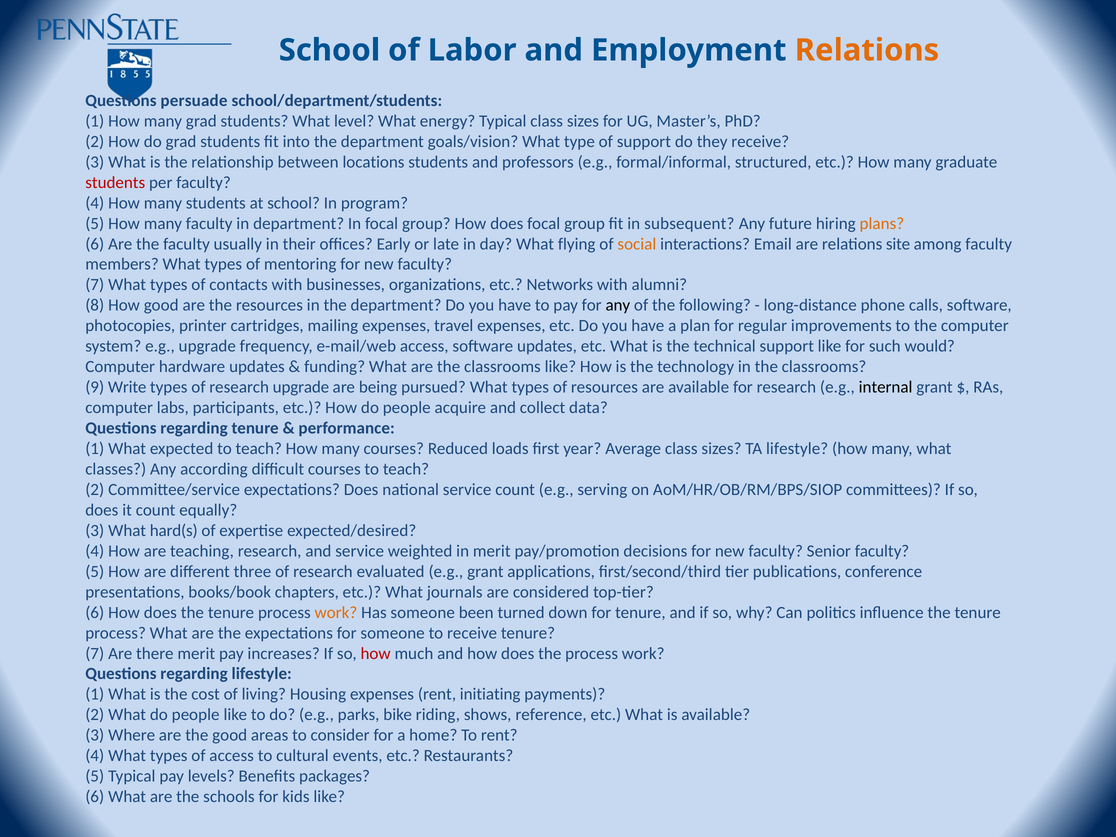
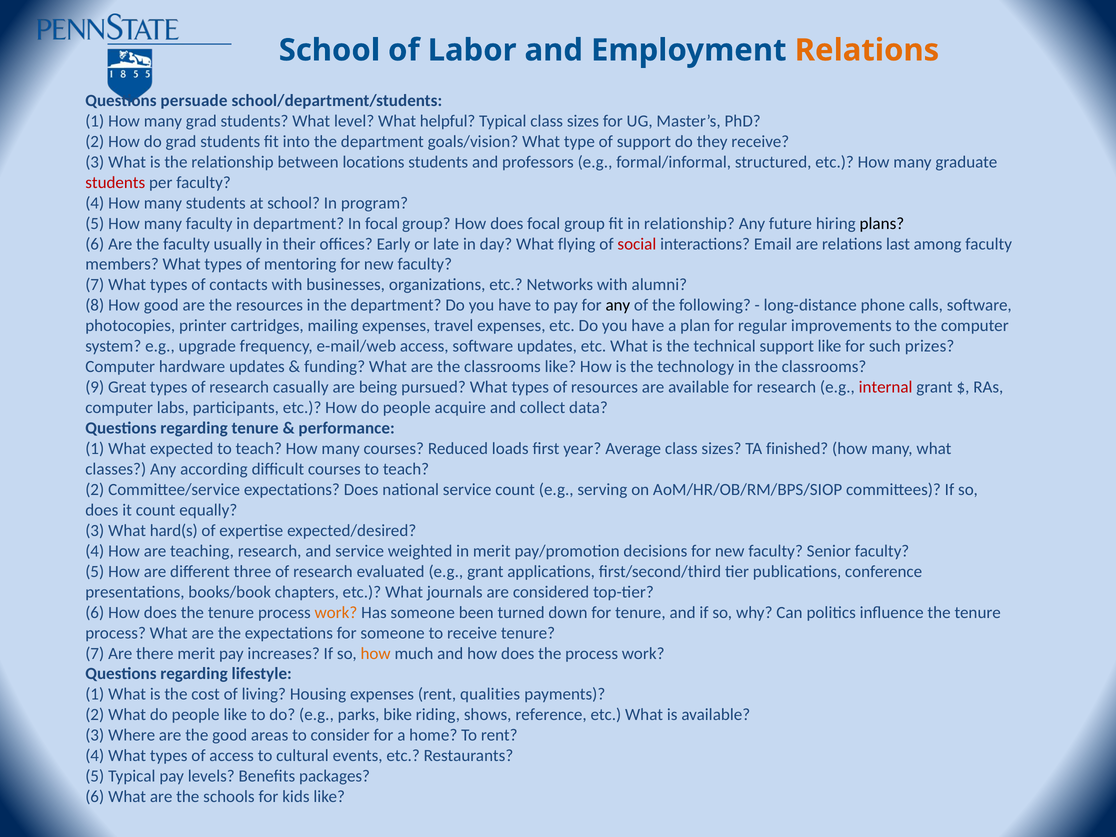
energy: energy -> helpful (448, 121)
in subsequent: subsequent -> relationship (689, 223)
plans colour: orange -> black (882, 223)
social colour: orange -> red (637, 244)
site: site -> last (898, 244)
would: would -> prizes (930, 346)
Write: Write -> Great (127, 387)
research upgrade: upgrade -> casually (301, 387)
internal colour: black -> red (886, 387)
TA lifestyle: lifestyle -> finished (797, 449)
how colour: red -> orange (376, 653)
initiating: initiating -> qualities (490, 694)
